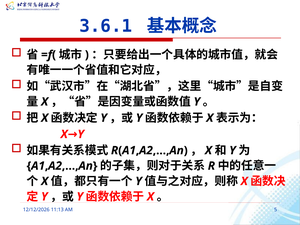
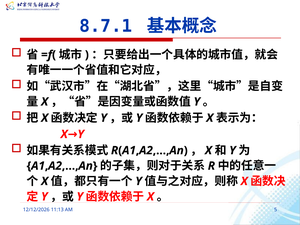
3.6.1: 3.6.1 -> 8.7.1 (106, 26)
